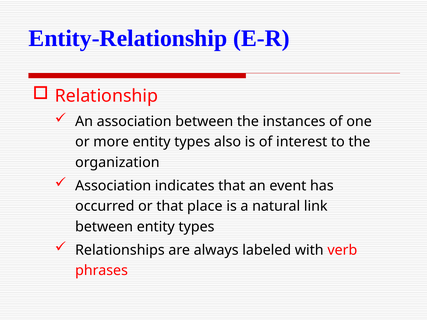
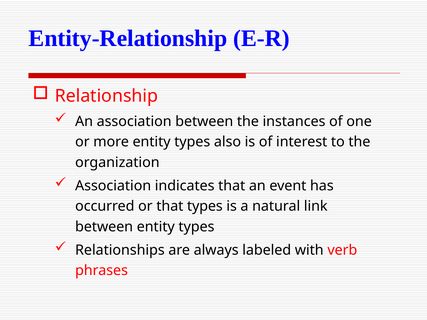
that place: place -> types (205, 206)
